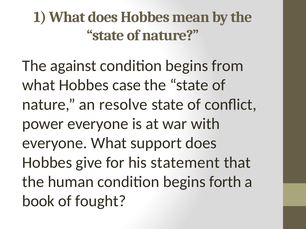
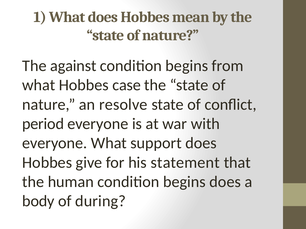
power: power -> period (43, 124)
begins forth: forth -> does (225, 182)
book: book -> body (38, 202)
fought: fought -> during (101, 202)
